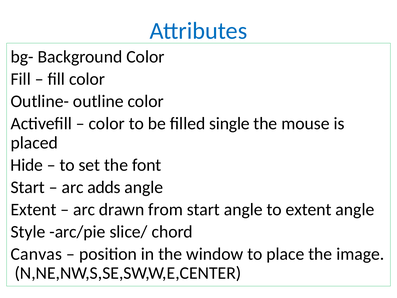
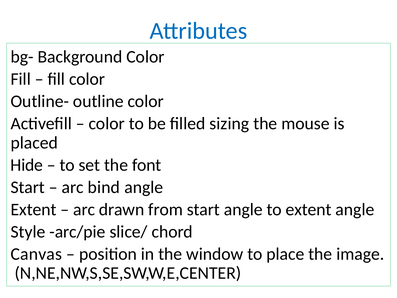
single: single -> sizing (229, 124)
adds: adds -> bind (104, 187)
